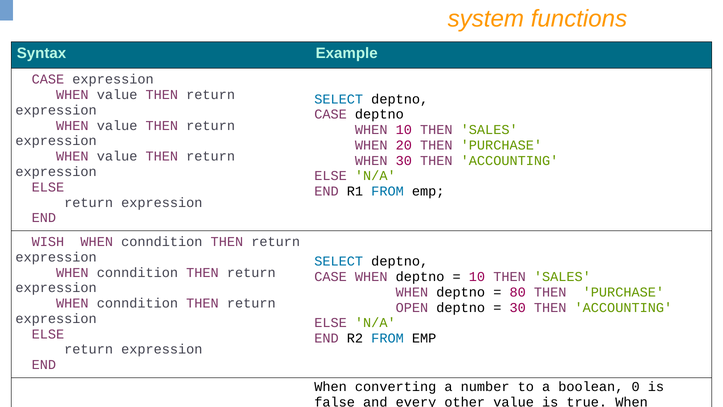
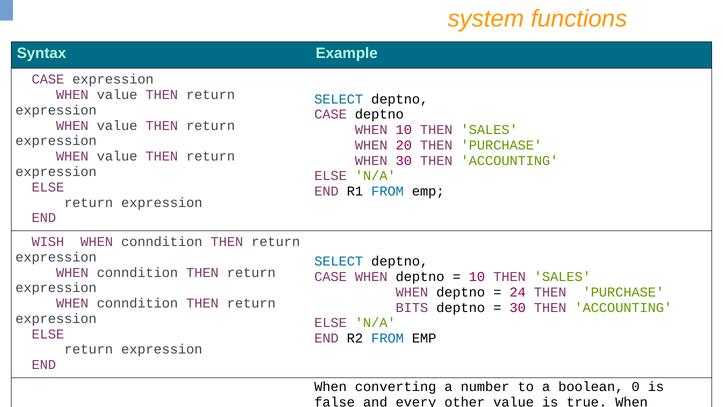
80: 80 -> 24 (518, 292)
OPEN: OPEN -> BITS (412, 307)
